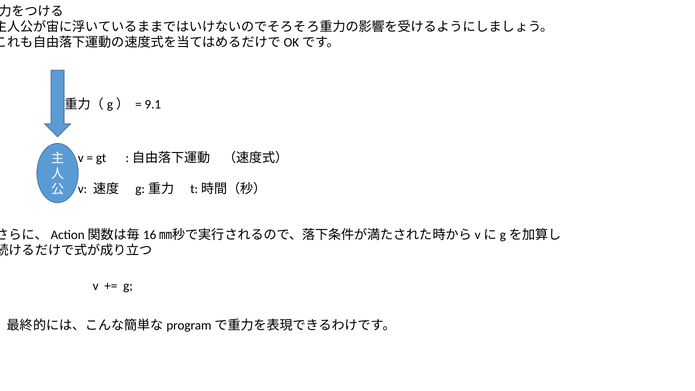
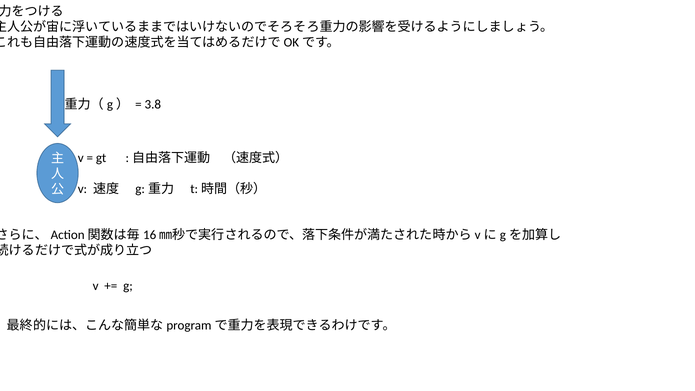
9.1: 9.1 -> 3.8 (153, 104)
